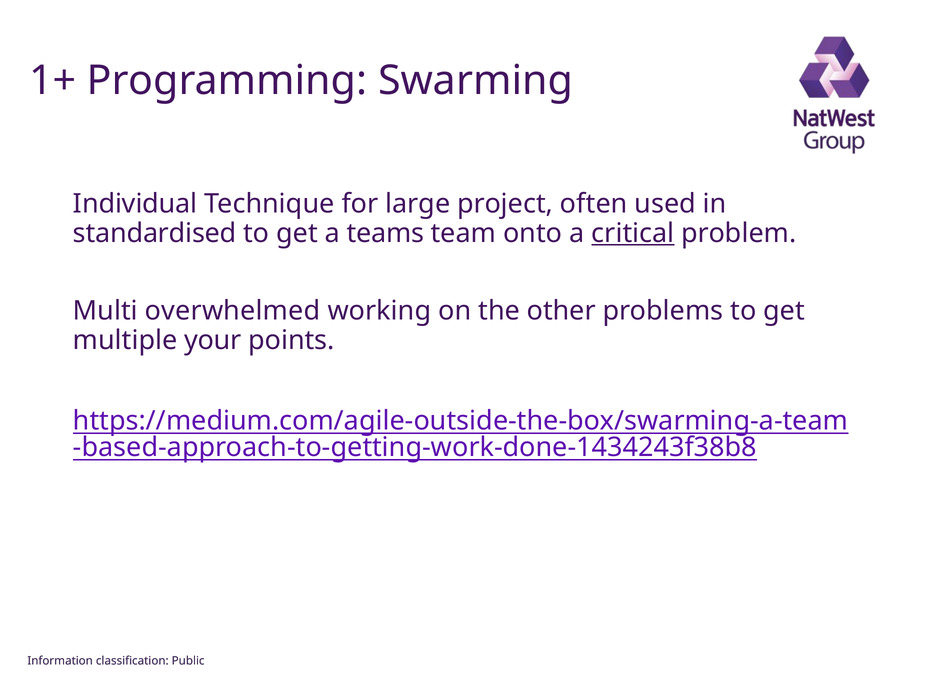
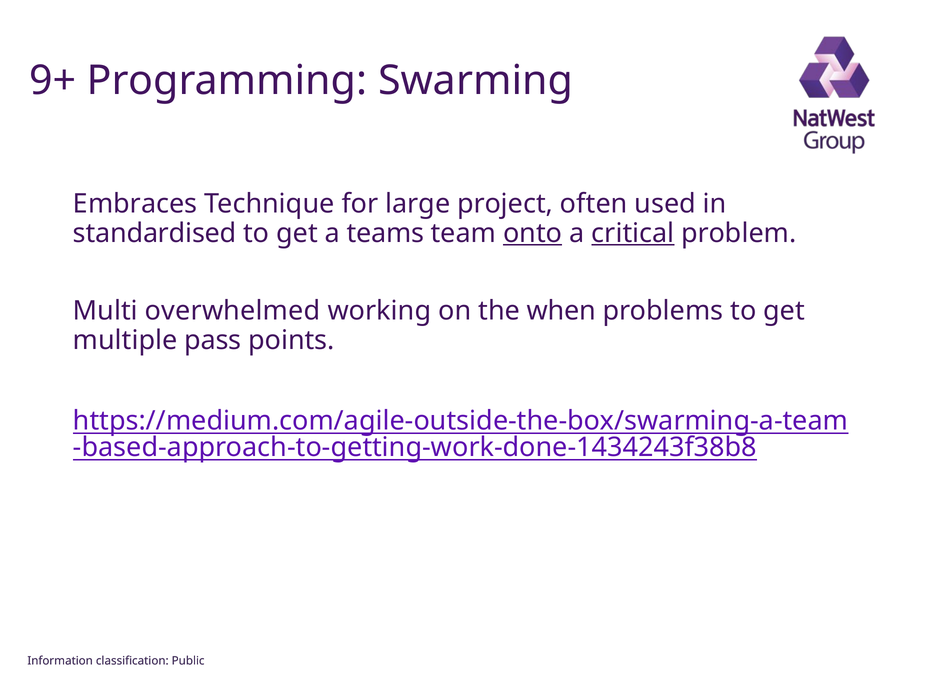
1+: 1+ -> 9+ (53, 81)
Individual: Individual -> Embraces (135, 204)
onto underline: none -> present (533, 233)
other: other -> when (561, 311)
your: your -> pass (213, 340)
